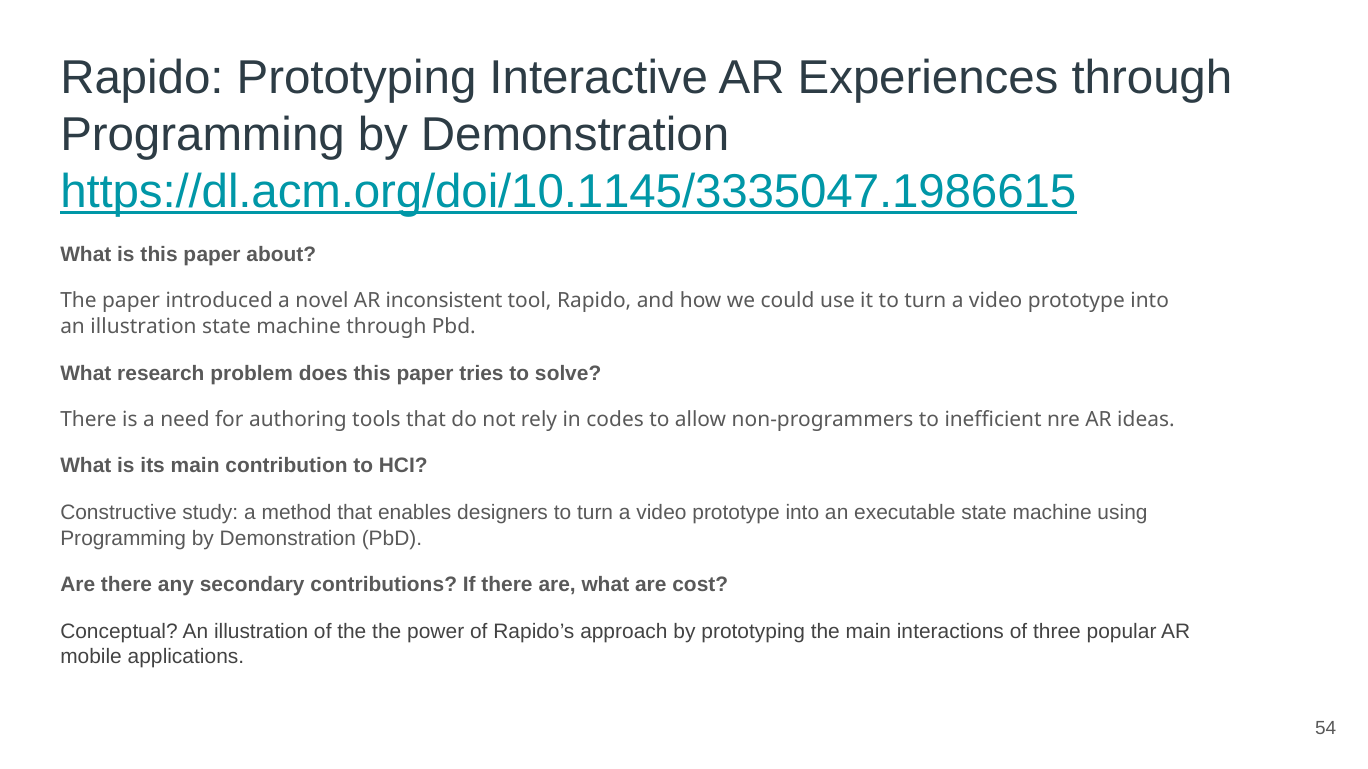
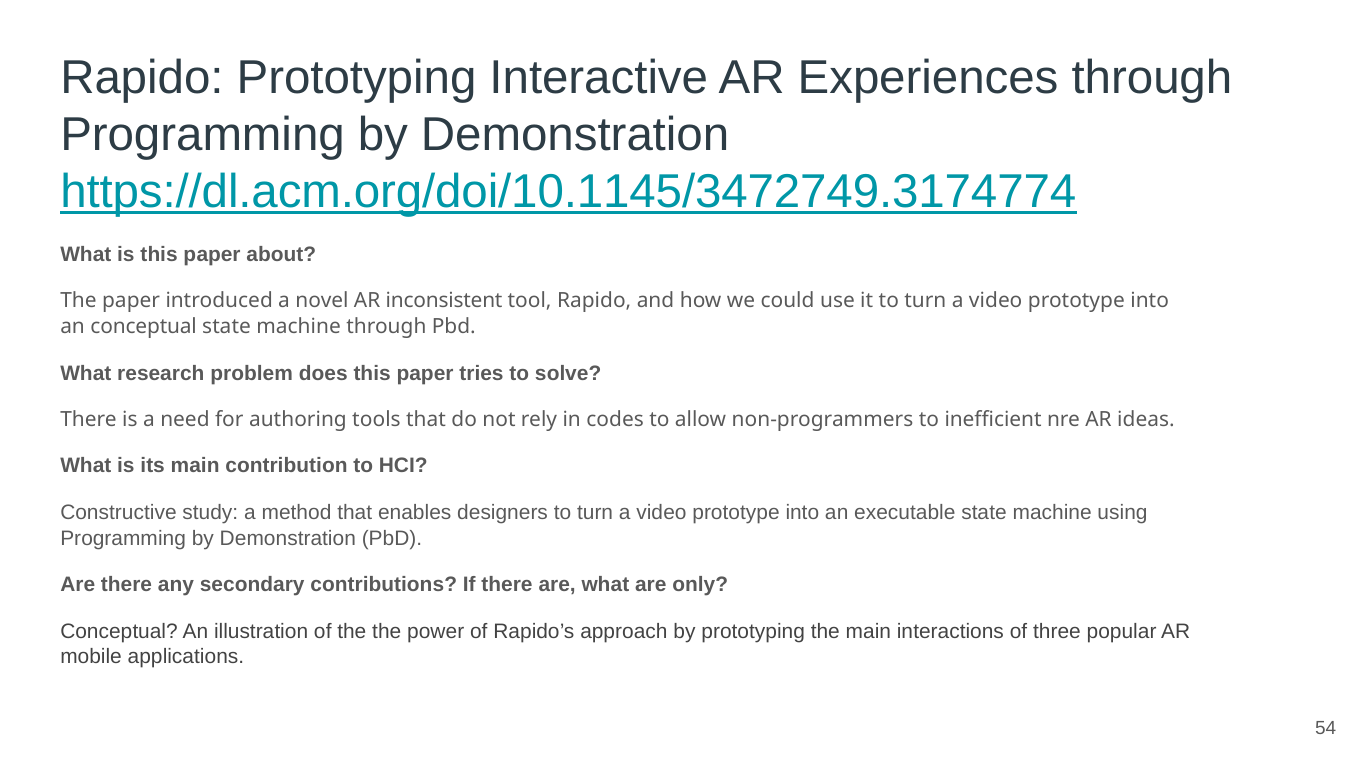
https://dl.acm.org/doi/10.1145/3335047.1986615: https://dl.acm.org/doi/10.1145/3335047.1986615 -> https://dl.acm.org/doi/10.1145/3472749.3174774 (568, 192)
illustration: illustration -> conceptual (144, 327)
cost: cost -> only (700, 585)
